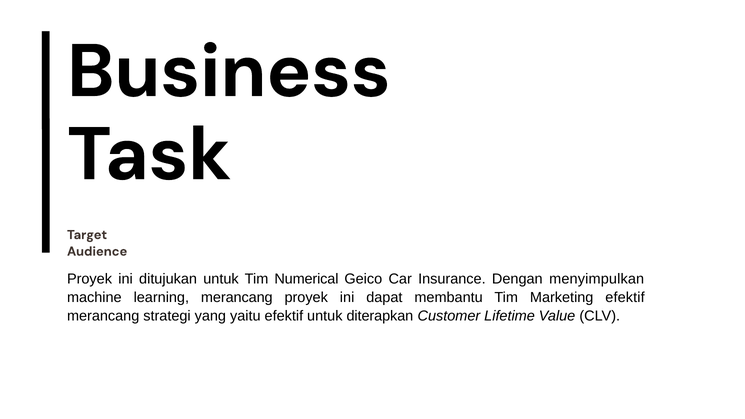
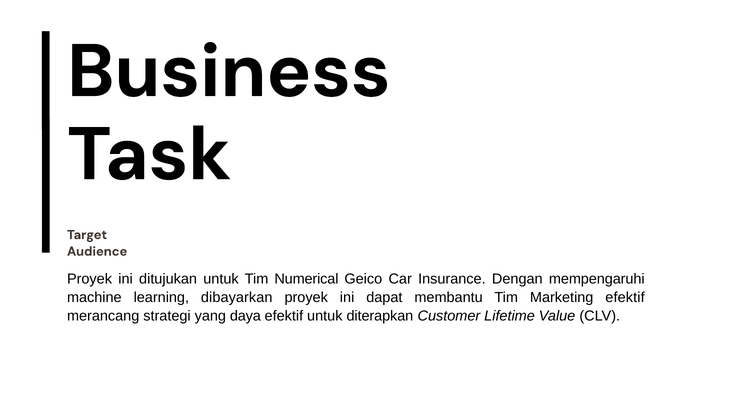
menyimpulkan: menyimpulkan -> mempengaruhi (597, 279)
learning merancang: merancang -> dibayarkan (237, 298)
yaitu: yaitu -> daya (245, 316)
